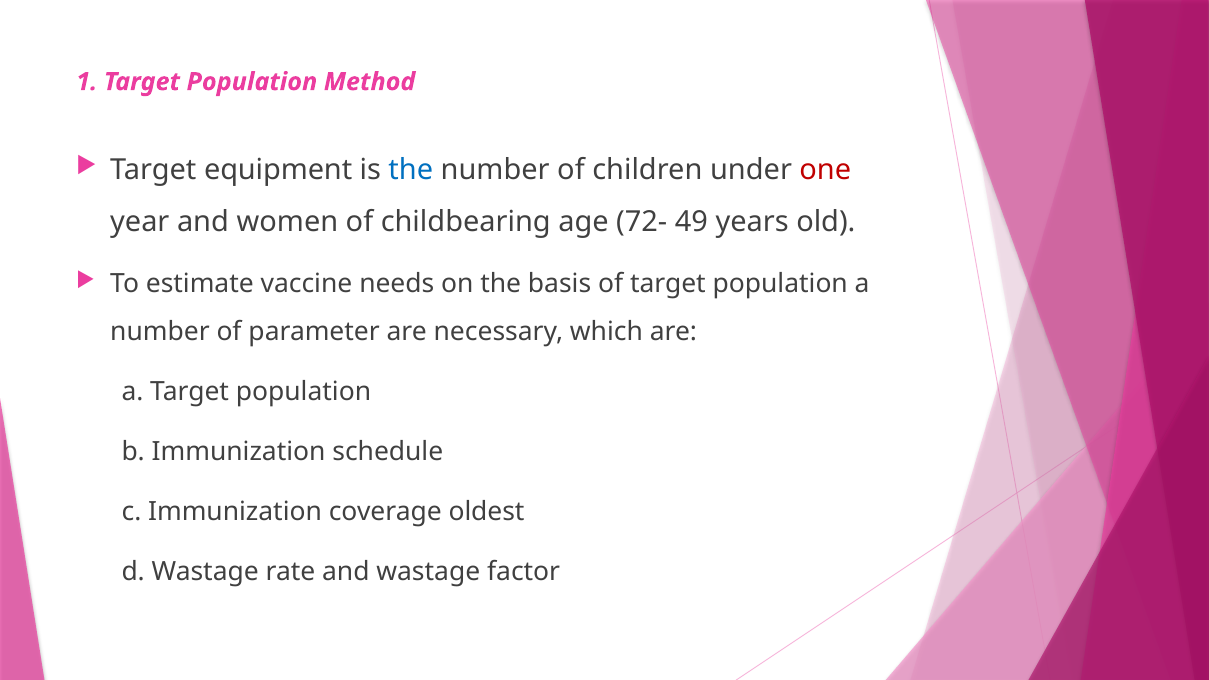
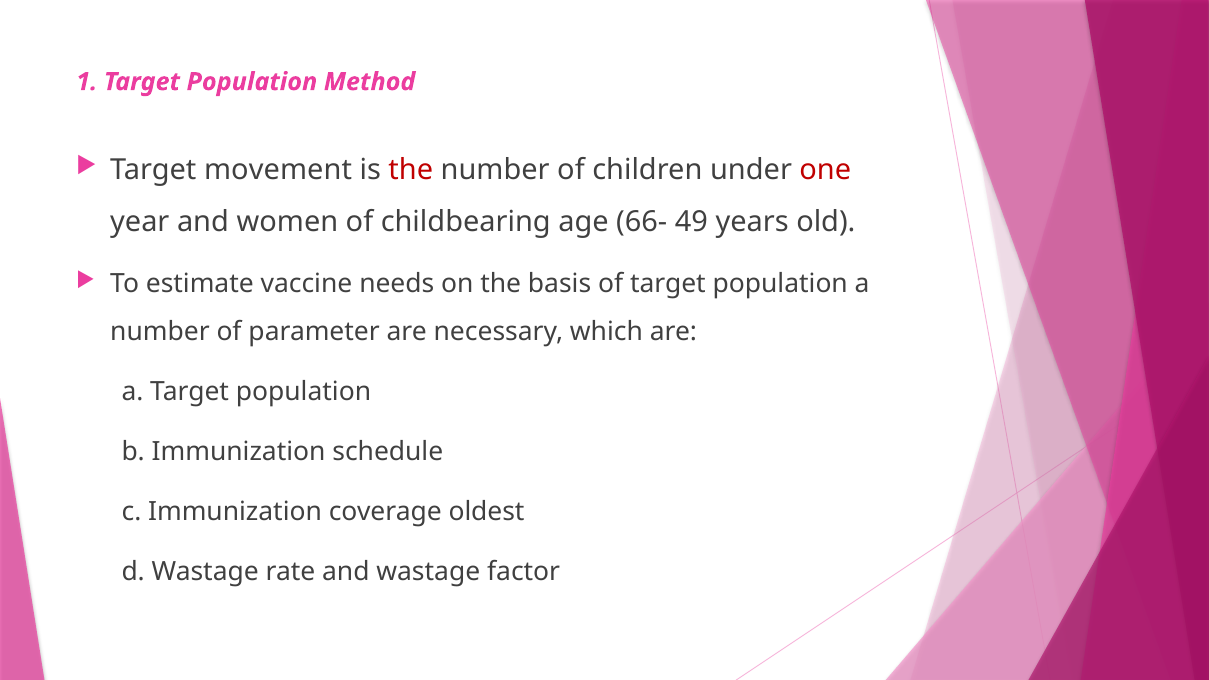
equipment: equipment -> movement (278, 170)
the colour: blue -> red (411, 170)
72-: 72- -> 66- (642, 222)
